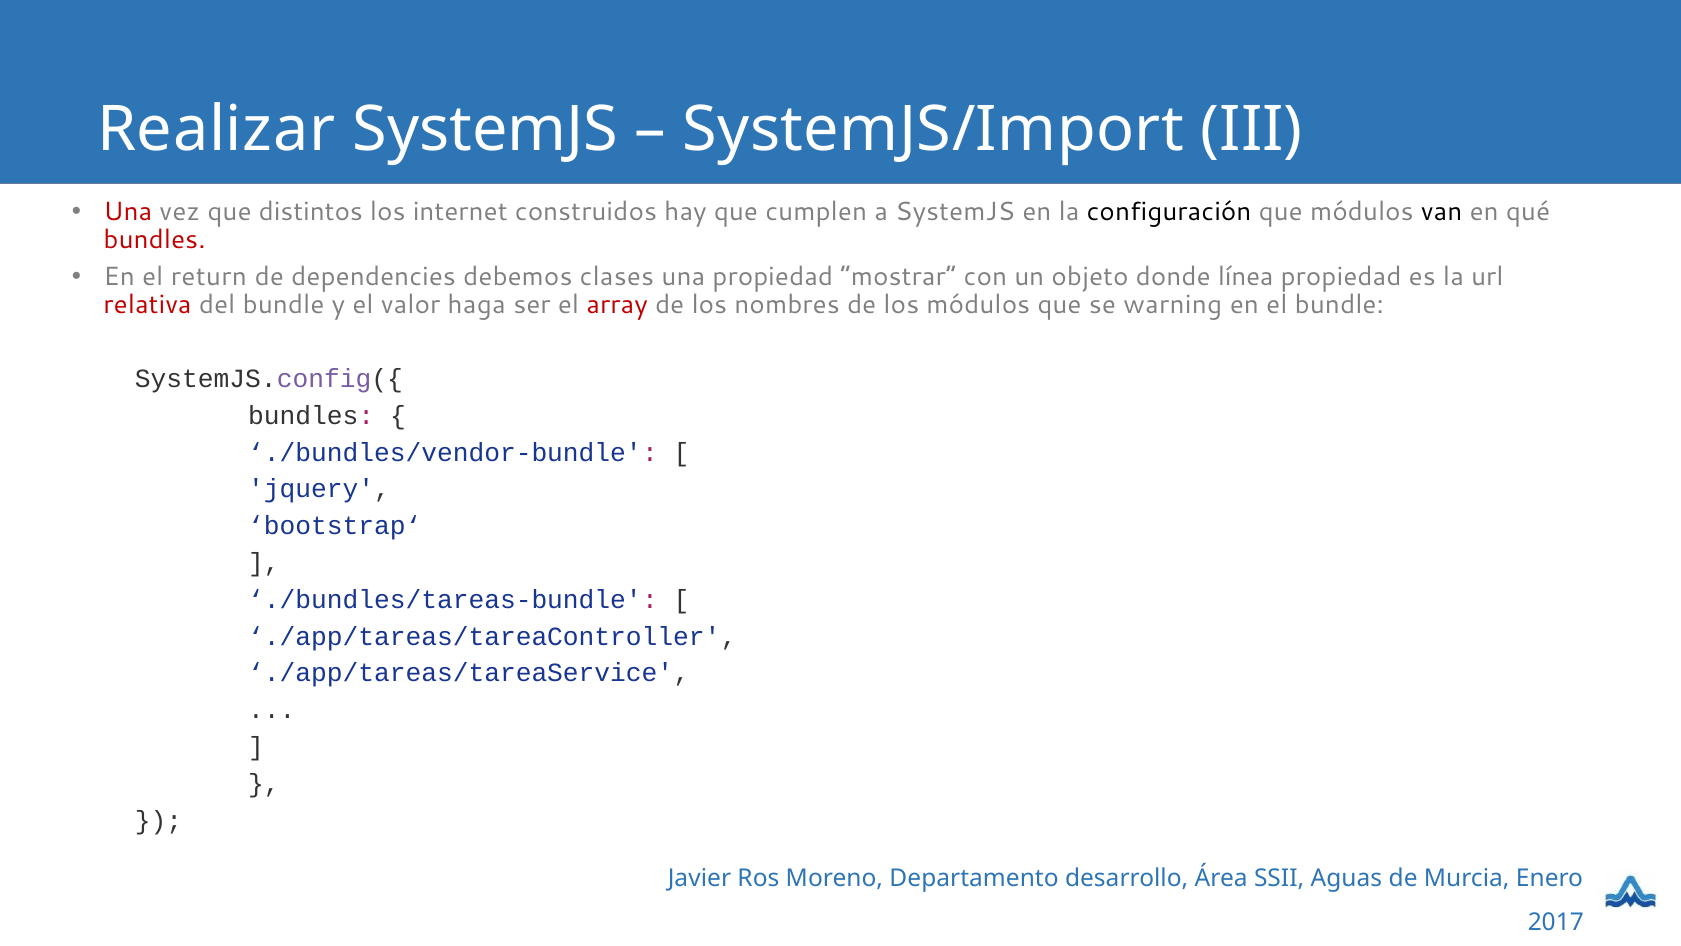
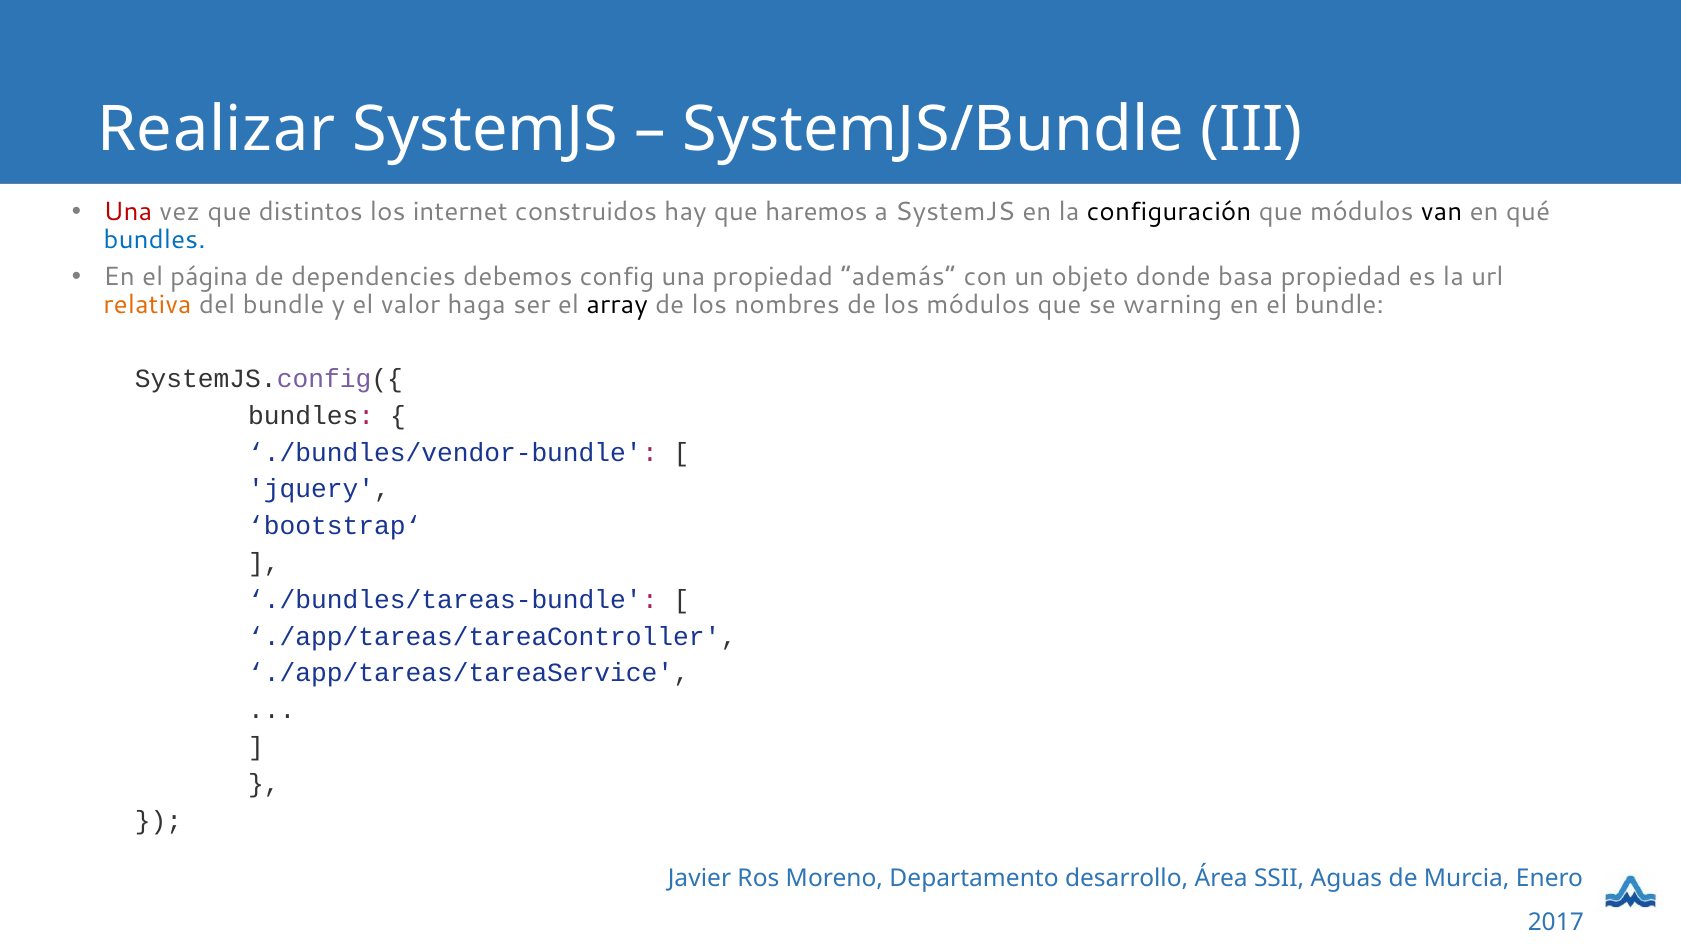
SystemJS/Import: SystemJS/Import -> SystemJS/Bundle (933, 130)
cumplen: cumplen -> haremos (816, 212)
bundles colour: red -> blue (155, 240)
return: return -> página (209, 277)
clases: clases -> config (617, 277)
mostrar: mostrar -> además (898, 277)
línea: línea -> basa (1246, 277)
relativa colour: red -> orange (148, 305)
array colour: red -> black (617, 305)
